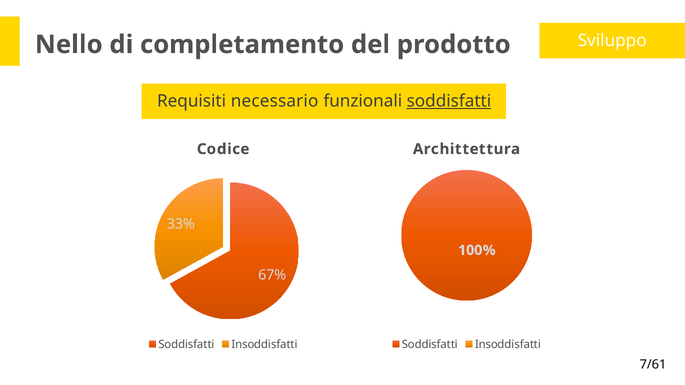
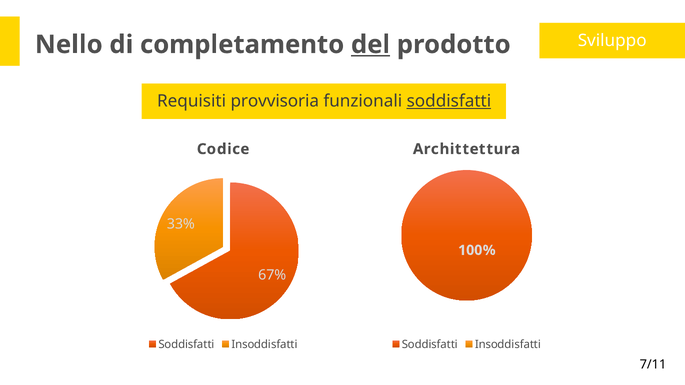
del underline: none -> present (371, 45)
necessario: necessario -> provvisoria (275, 101)
7/61: 7/61 -> 7/11 (653, 365)
